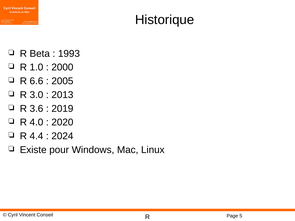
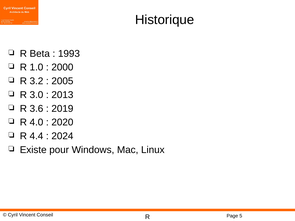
6.6: 6.6 -> 3.2 (36, 81)
